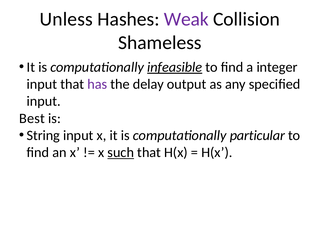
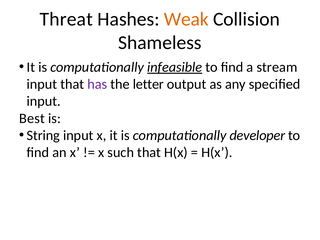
Unless: Unless -> Threat (66, 19)
Weak colour: purple -> orange (186, 19)
integer: integer -> stream (277, 67)
delay: delay -> letter (148, 84)
particular: particular -> developer (257, 135)
such underline: present -> none (121, 152)
